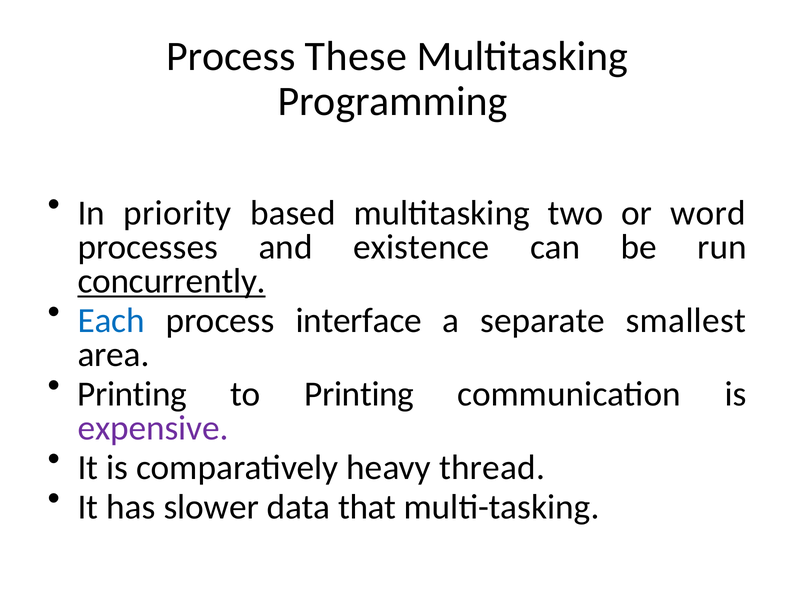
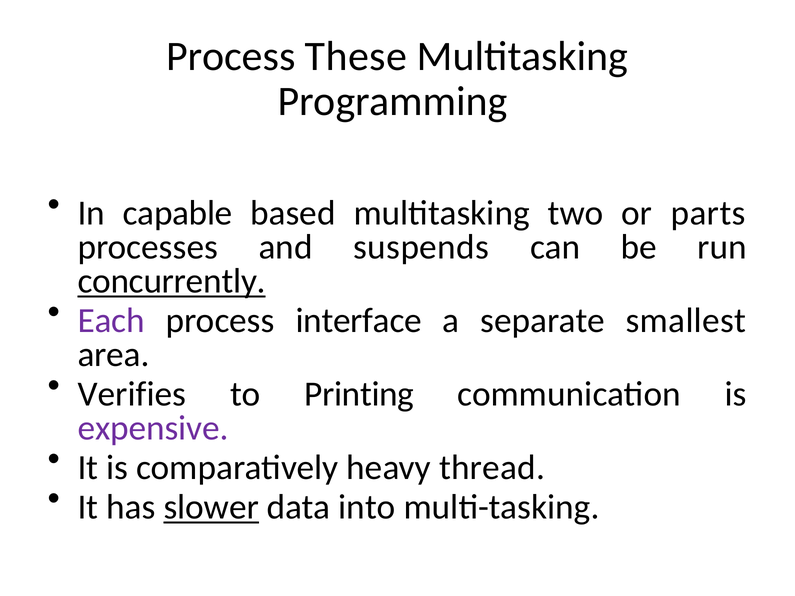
priority: priority -> capable (178, 213)
word: word -> parts (708, 213)
existence: existence -> suspends (421, 247)
Each colour: blue -> purple (111, 321)
Printing: Printing -> Verifies (132, 394)
slower underline: none -> present (211, 507)
that: that -> into (367, 507)
